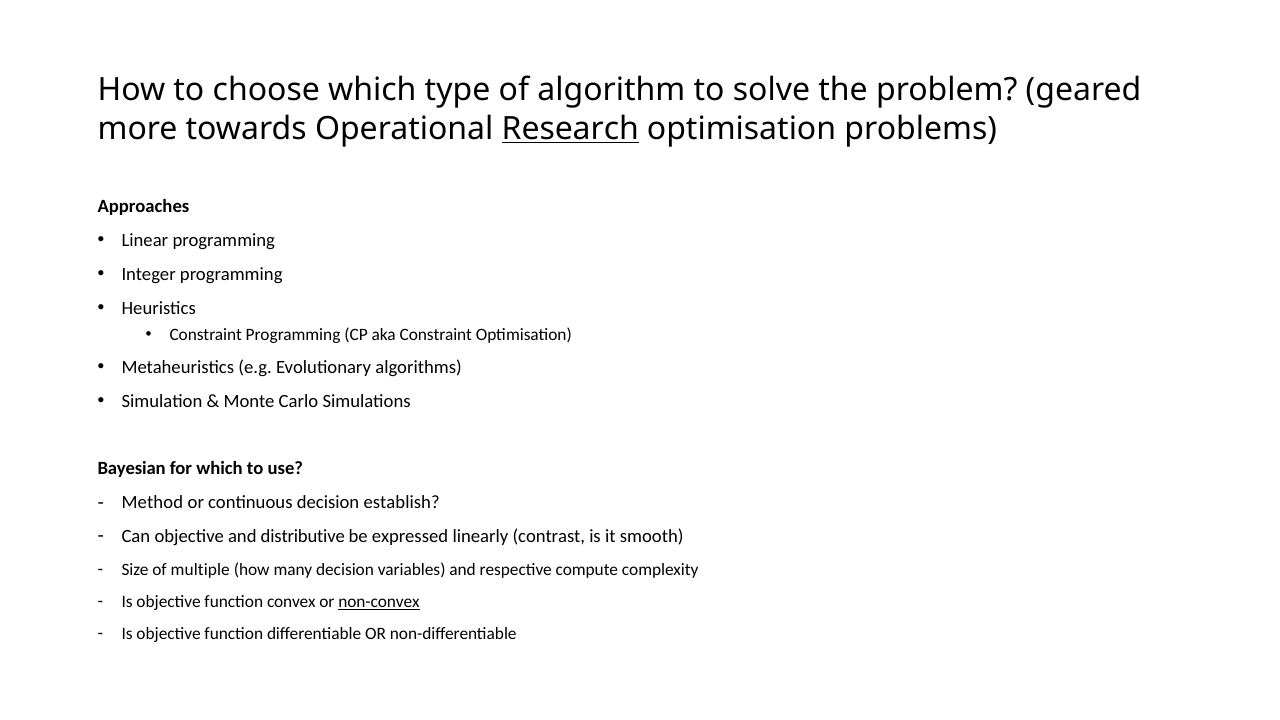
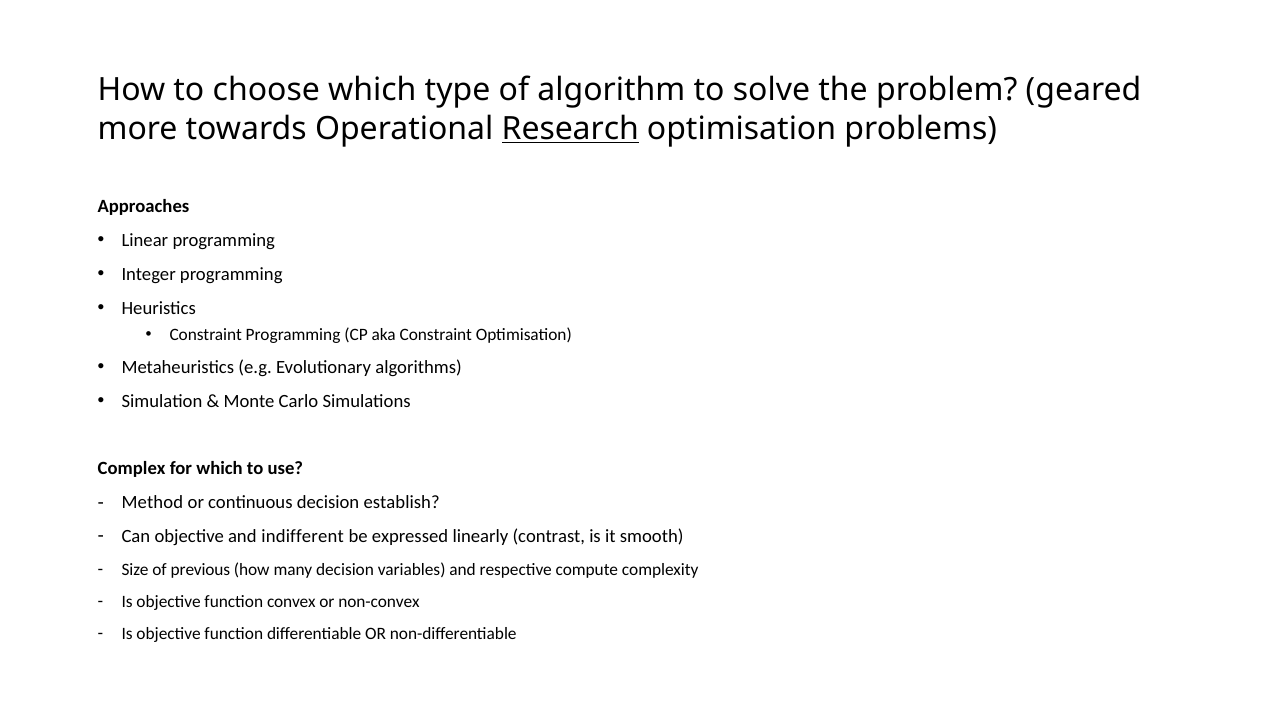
Bayesian: Bayesian -> Complex (132, 469)
distributive: distributive -> indifferent (303, 536)
multiple: multiple -> previous (200, 569)
non-convex underline: present -> none (379, 602)
